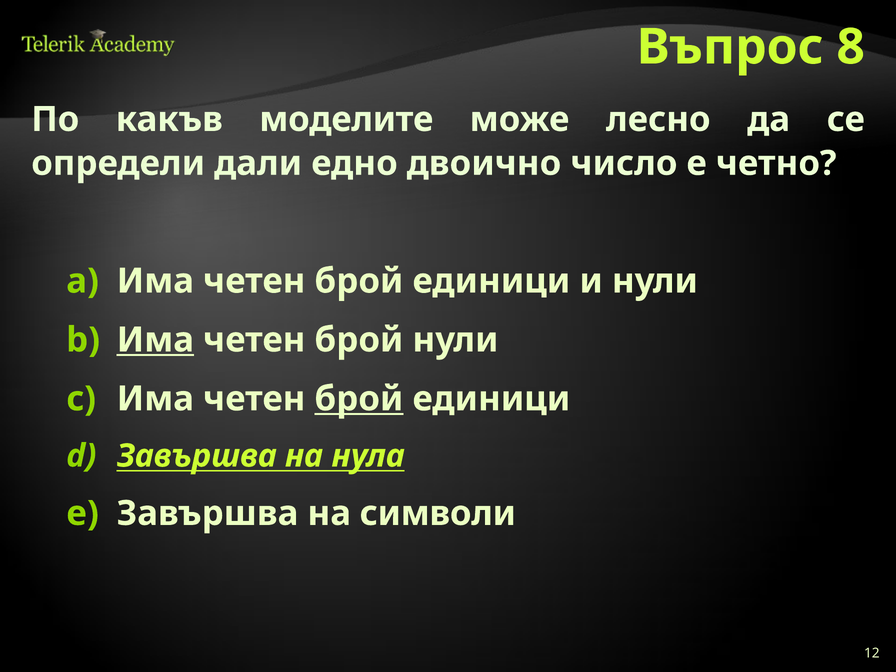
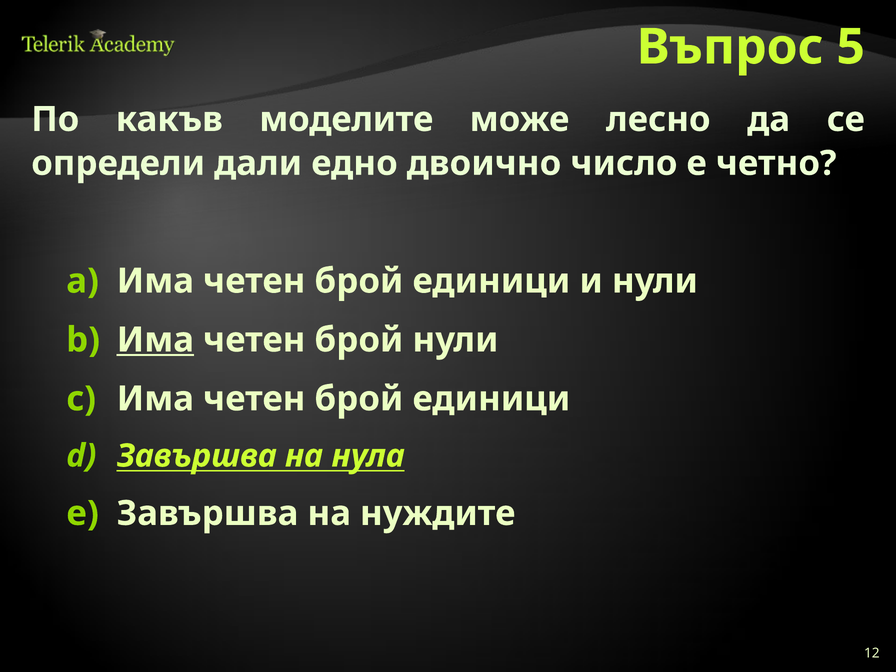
8: 8 -> 5 (851, 47)
брой underline: present -> none (359, 399)
символи: символи -> нуждите (438, 513)
